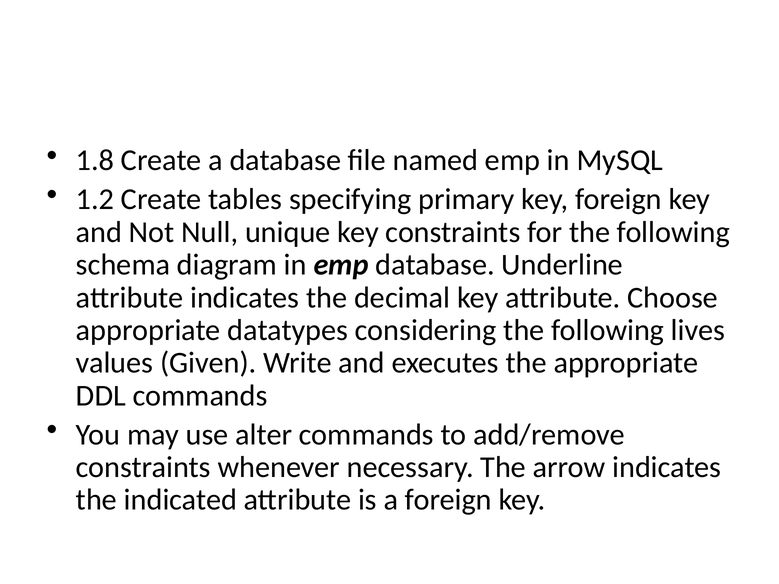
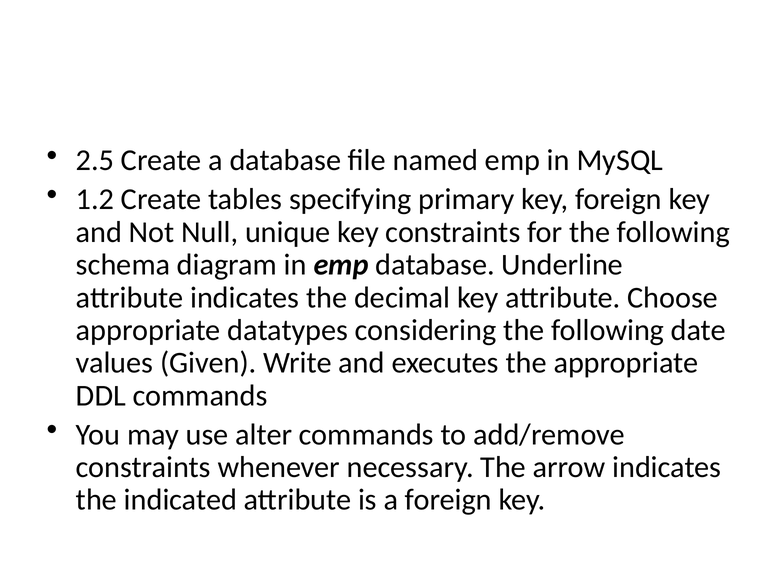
1.8: 1.8 -> 2.5 (95, 161)
lives: lives -> date (698, 330)
